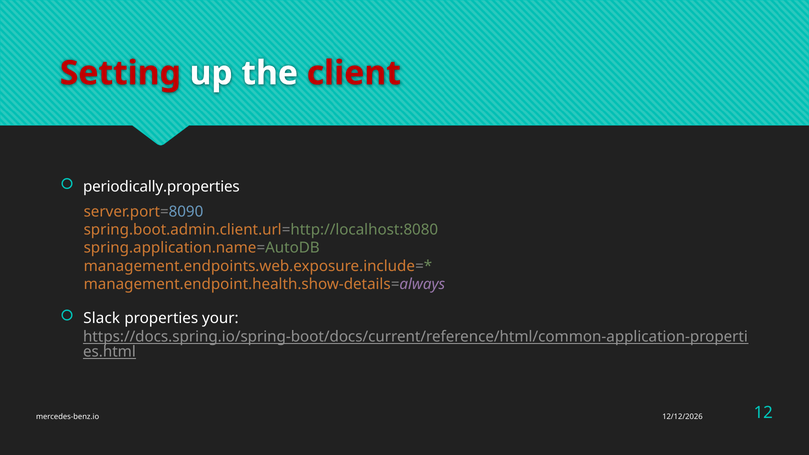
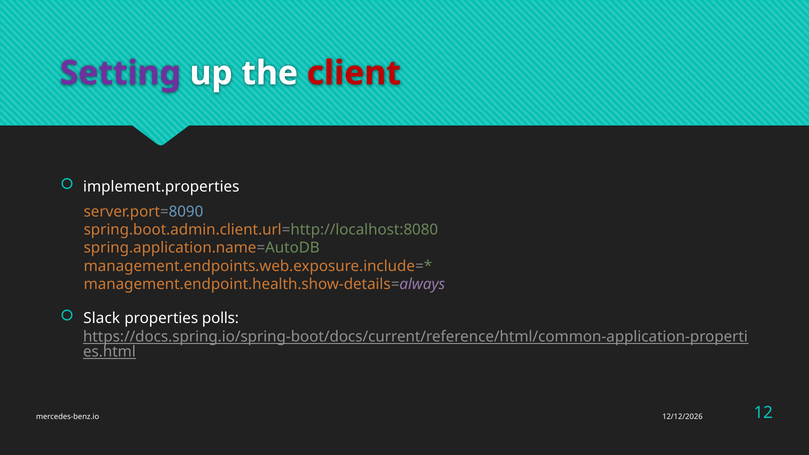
Setting colour: red -> purple (120, 73)
periodically.properties: periodically.properties -> implement.properties (161, 187)
your: your -> polls (220, 318)
